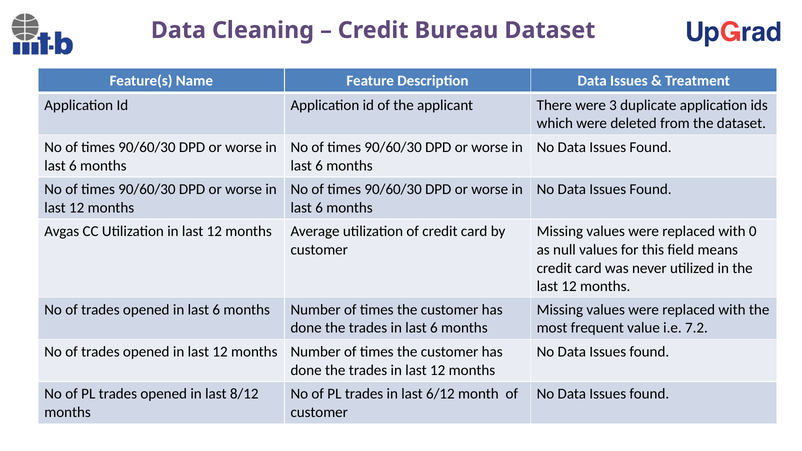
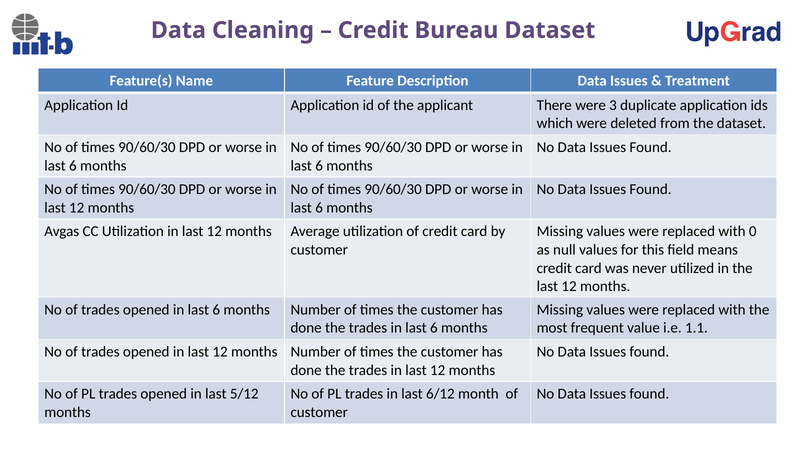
7.2: 7.2 -> 1.1 (696, 328)
8/12: 8/12 -> 5/12 (244, 394)
